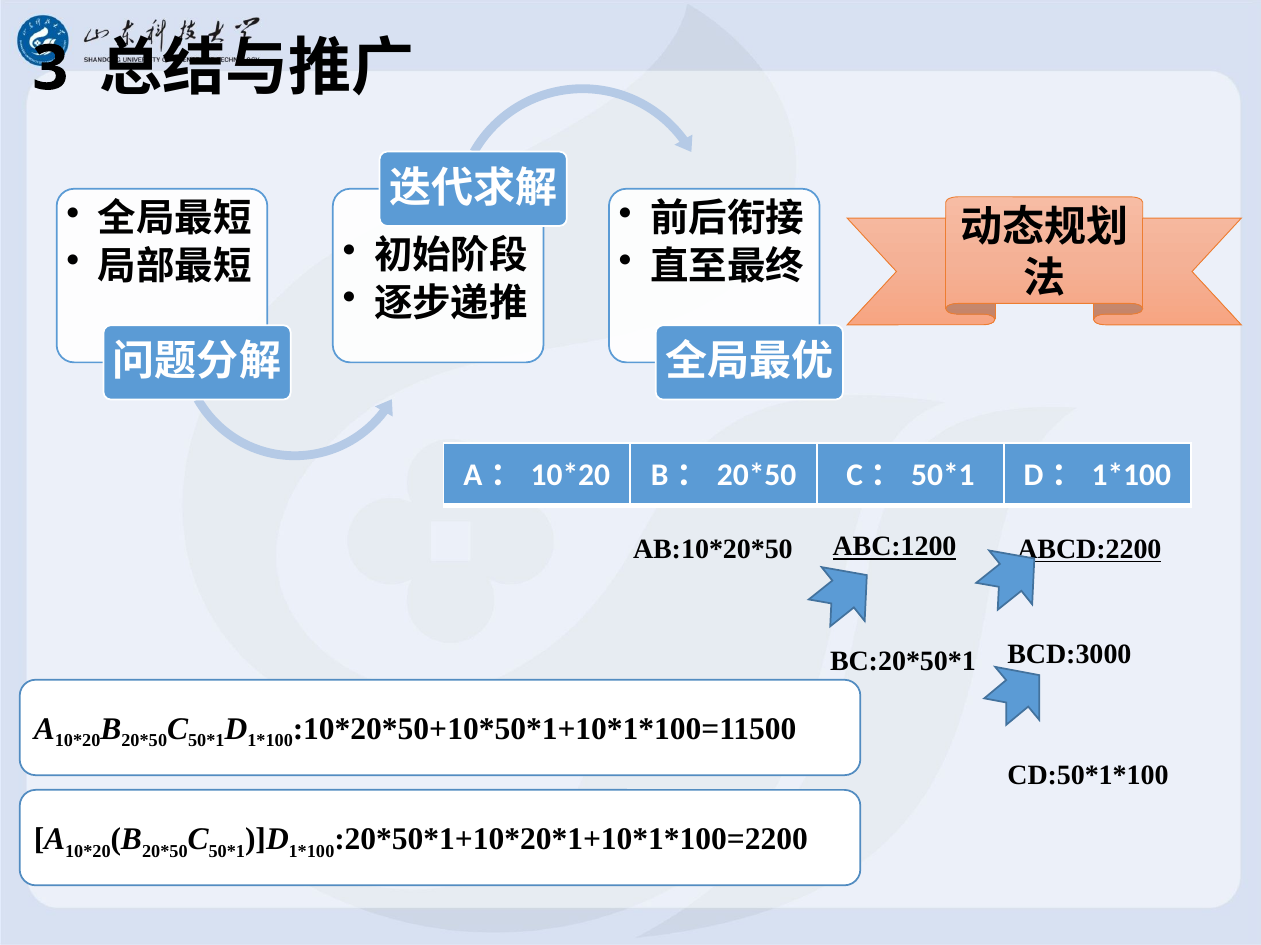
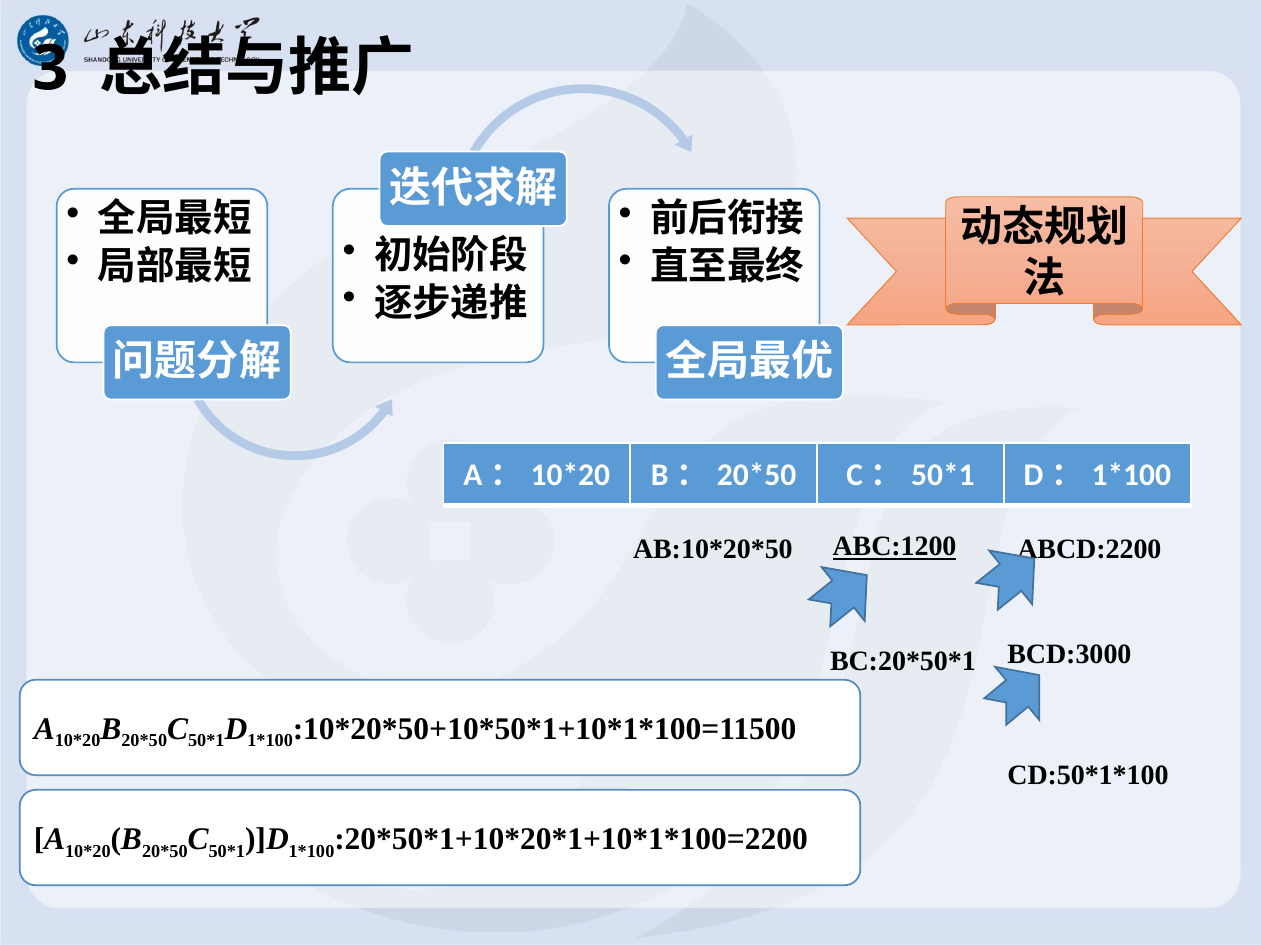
ABCD:2200 underline: present -> none (1089, 550)
